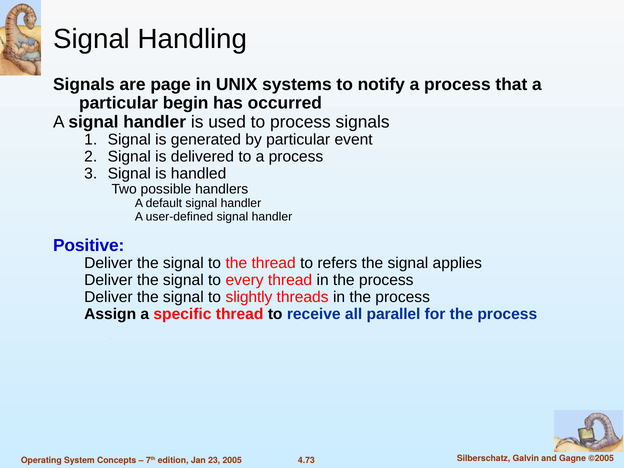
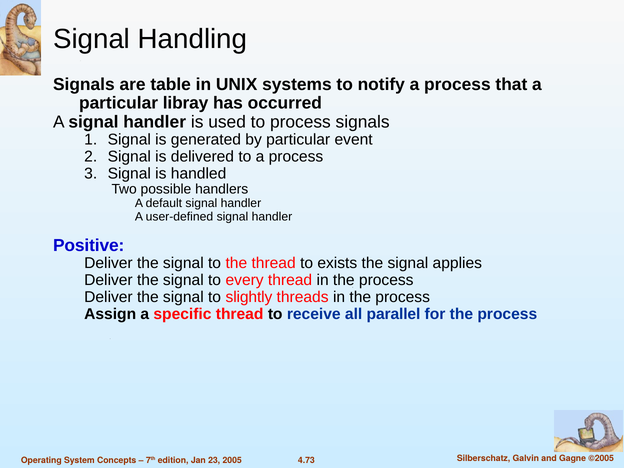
page: page -> table (171, 85)
begin: begin -> libray (186, 103)
refers: refers -> exists (337, 263)
